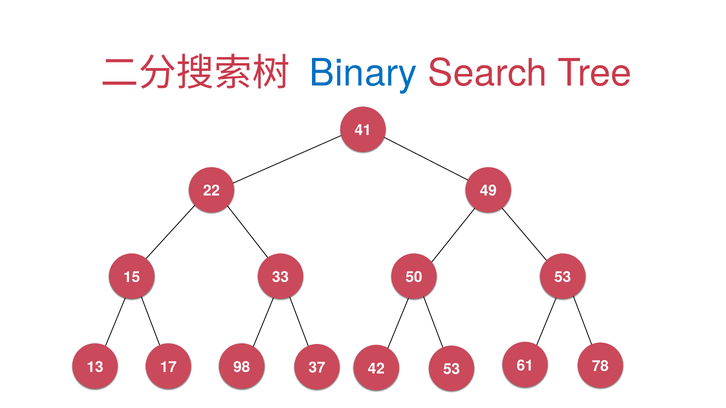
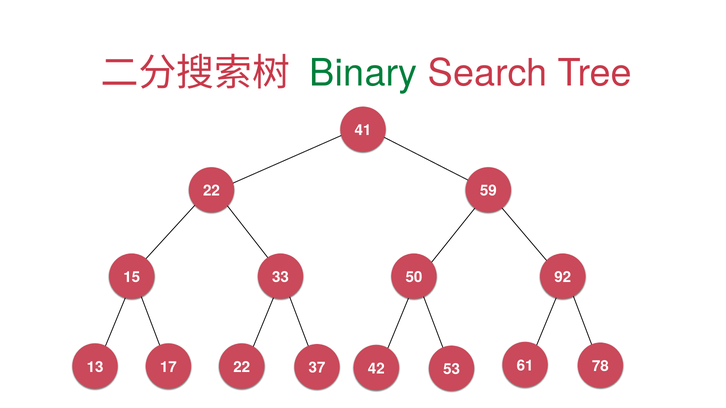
Binary colour: blue -> green (363, 73)
49: 49 -> 59 (488, 191)
50 53: 53 -> 92 (563, 277)
17 98: 98 -> 22 (242, 367)
